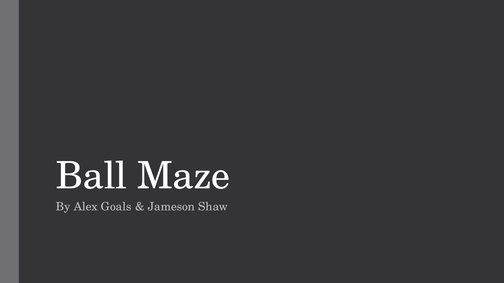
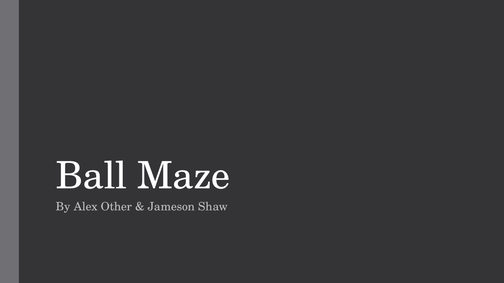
Goals: Goals -> Other (116, 207)
